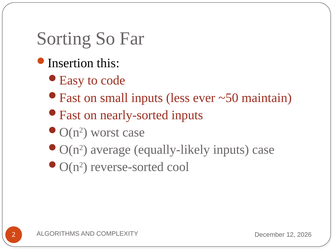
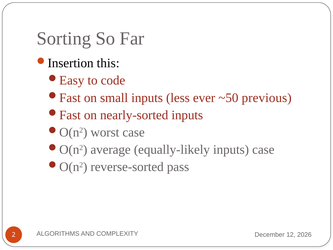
maintain: maintain -> previous (267, 98)
cool: cool -> pass (178, 167)
